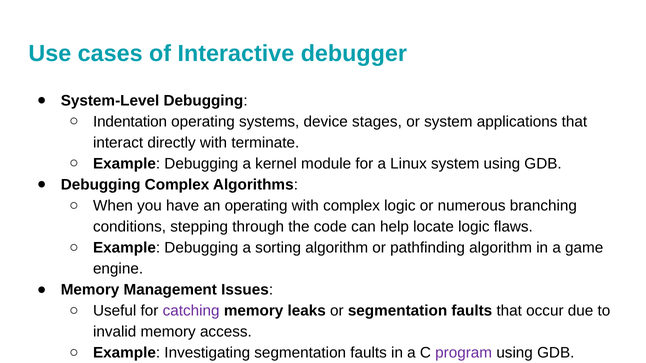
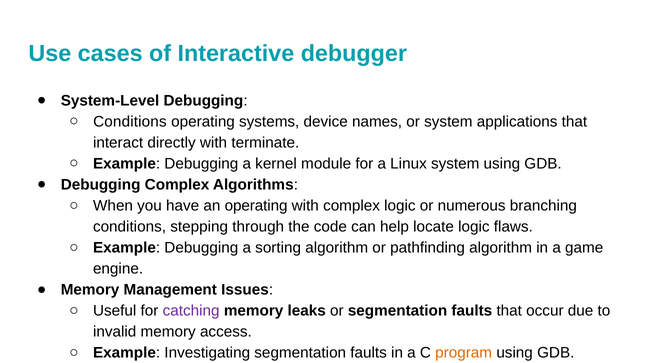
Indentation: Indentation -> Conditions (130, 122)
stages: stages -> names (377, 122)
program colour: purple -> orange (464, 353)
